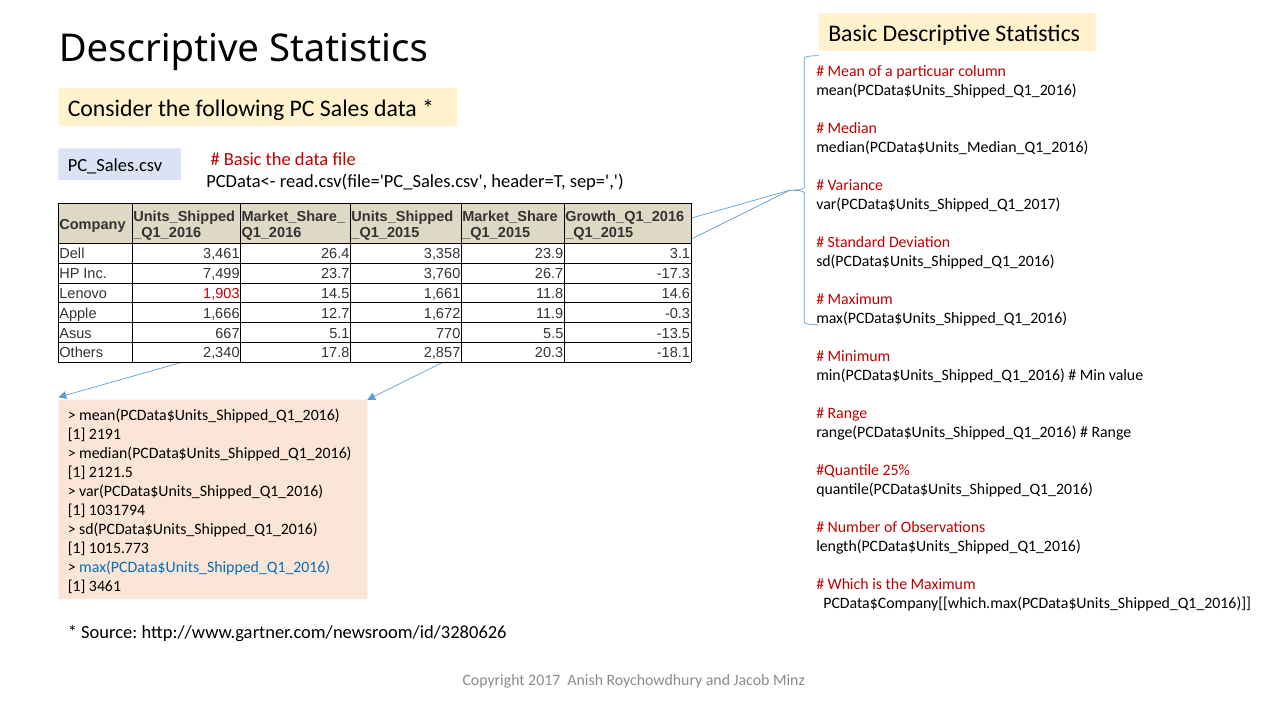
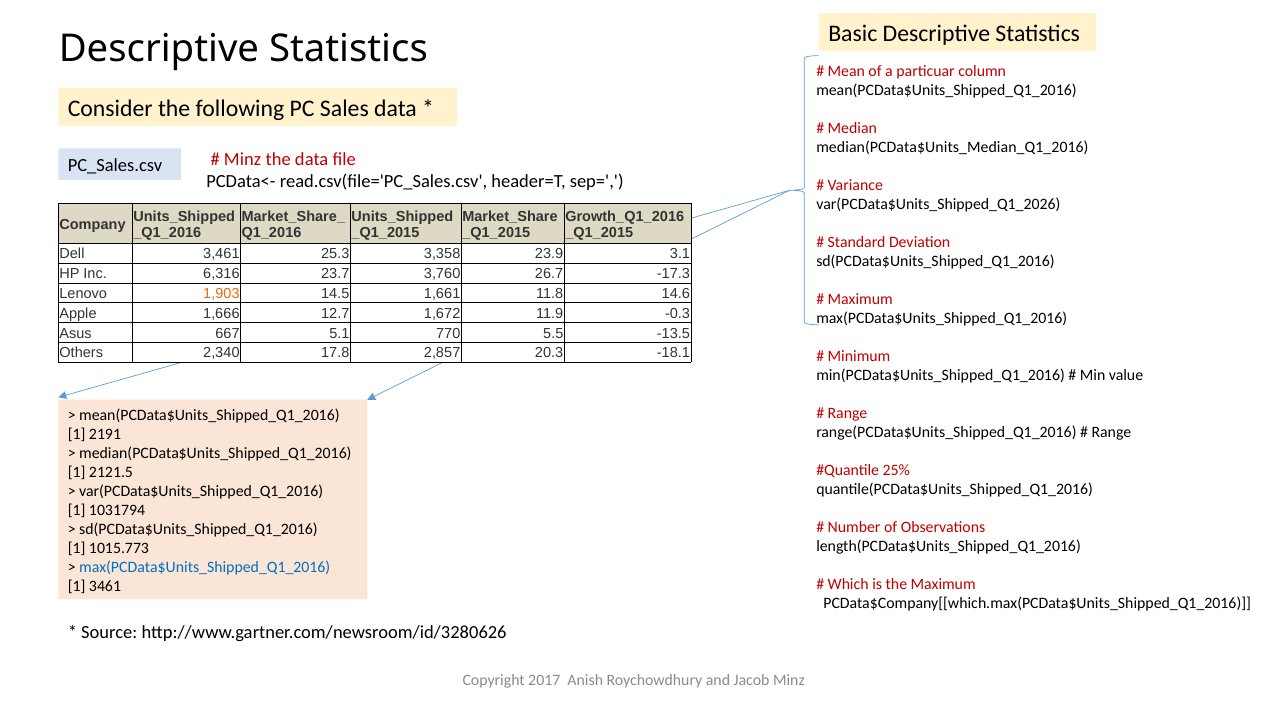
Basic: Basic -> Minz (243, 160)
var(PCData$Units_Shipped_Q1_2017: var(PCData$Units_Shipped_Q1_2017 -> var(PCData$Units_Shipped_Q1_2026 (938, 204)
26.4: 26.4 -> 25.3 (335, 254)
7,499: 7,499 -> 6,316 (221, 274)
1,903 colour: red -> orange (221, 294)
